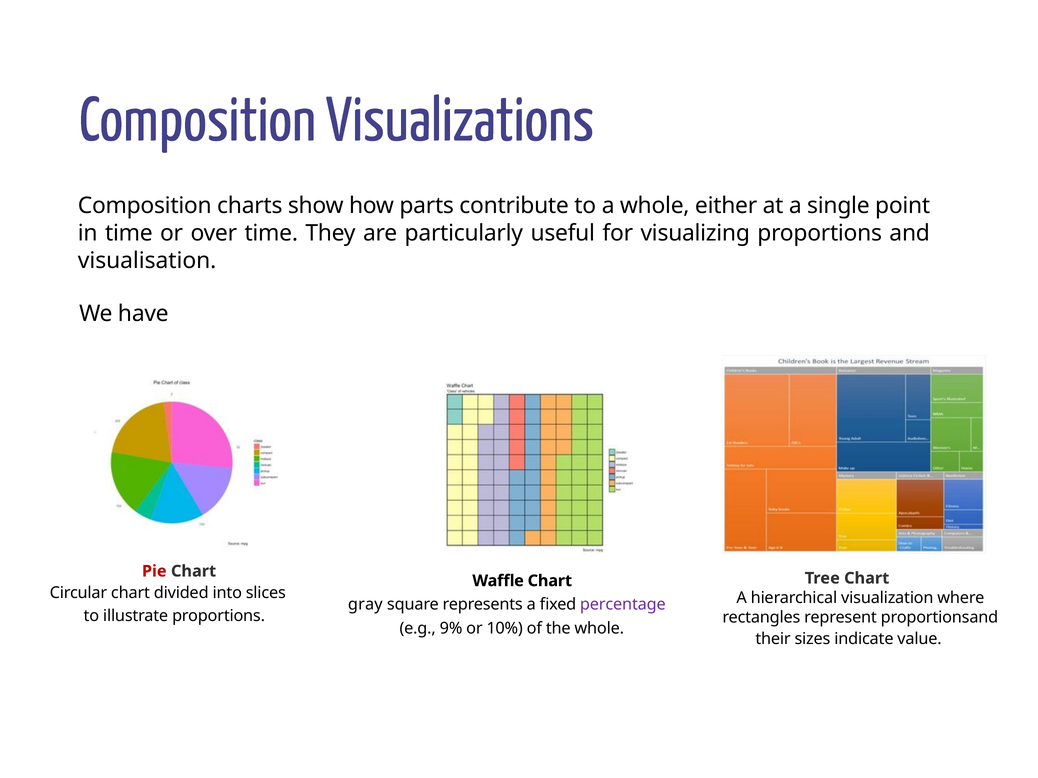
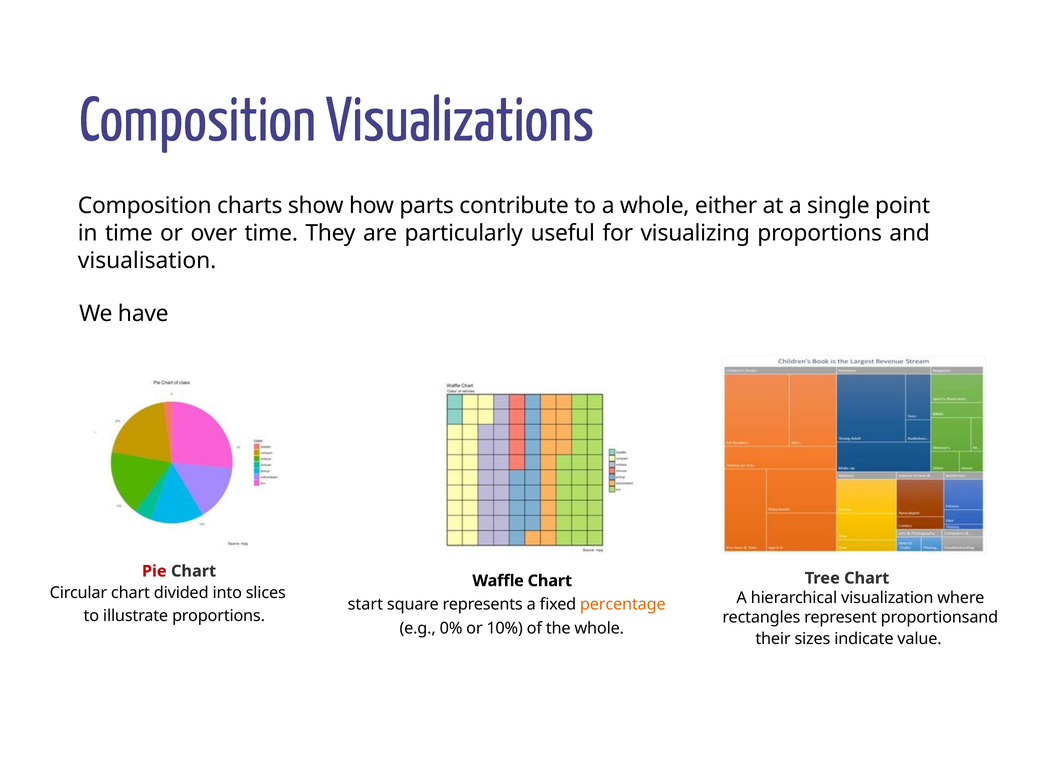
gray: gray -> start (365, 604)
percentage colour: purple -> orange (623, 604)
9%: 9% -> 0% (451, 628)
